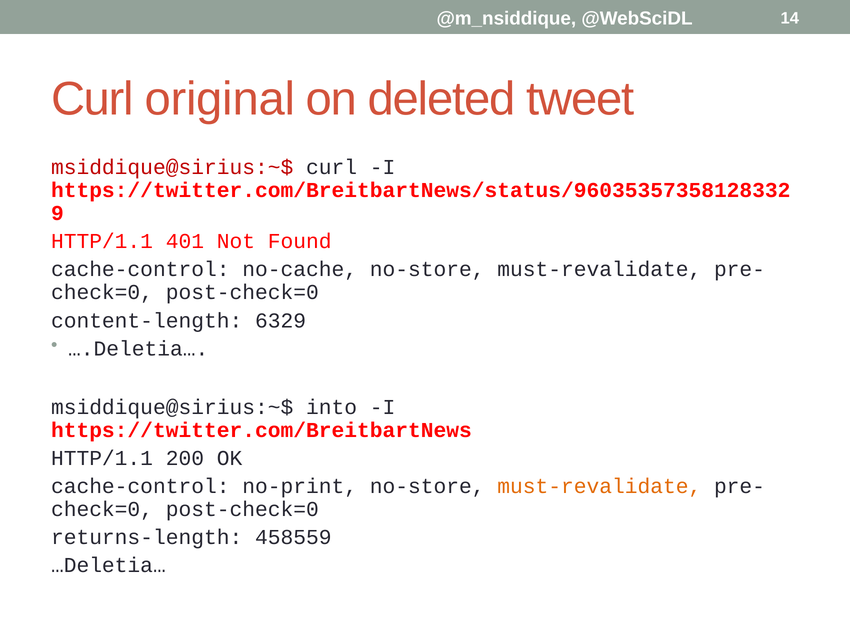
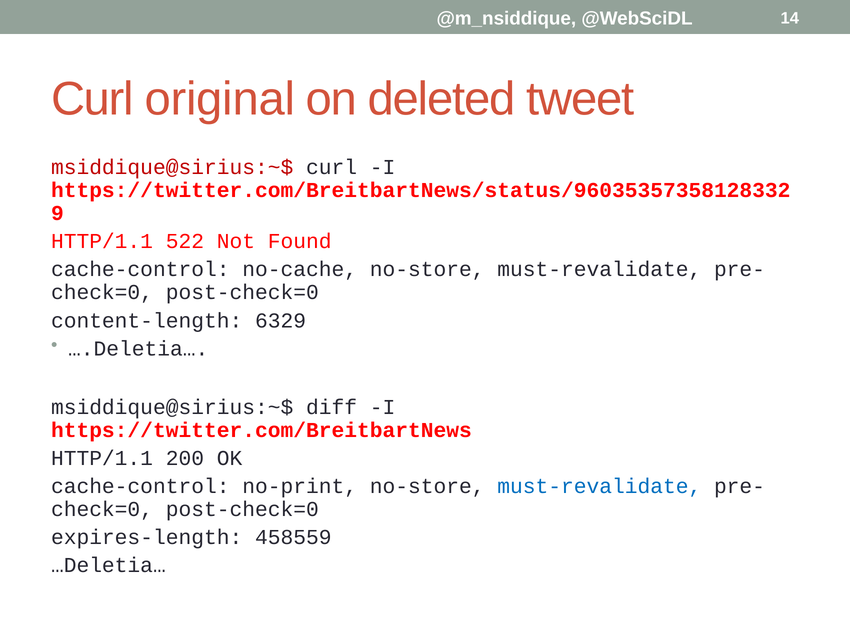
401: 401 -> 522 (185, 241)
into: into -> diff (332, 407)
must-revalidate colour: orange -> blue (599, 486)
returns-length: returns-length -> expires-length (147, 537)
